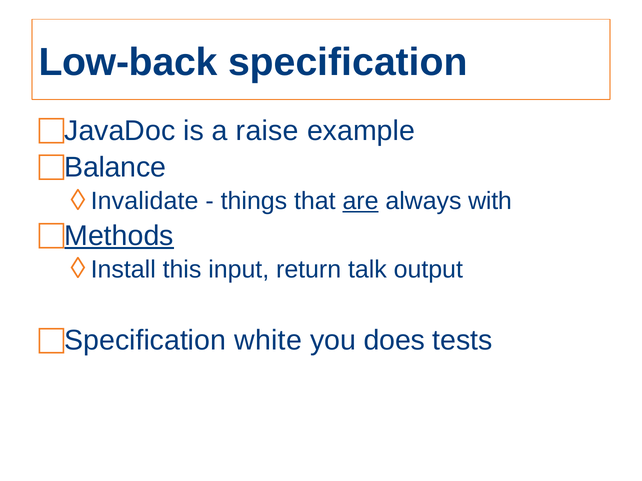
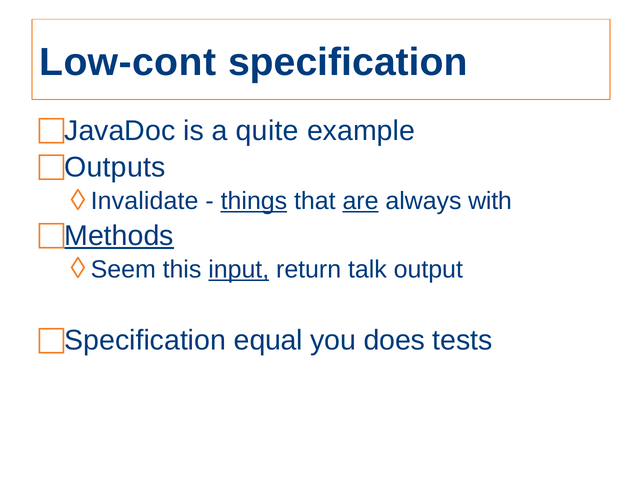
Low-back: Low-back -> Low-cont (128, 62)
raise: raise -> quite (267, 131)
Balance: Balance -> Outputs (115, 167)
things underline: none -> present (254, 201)
Install: Install -> Seem (123, 270)
input underline: none -> present (239, 270)
white: white -> equal (268, 341)
